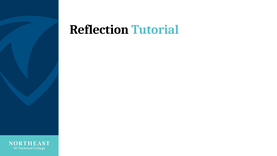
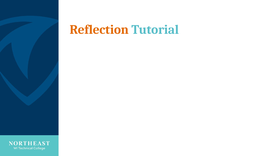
Reflection colour: black -> orange (99, 30)
